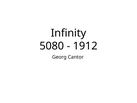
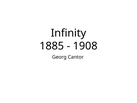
5080: 5080 -> 1885 (52, 46)
1912: 1912 -> 1908 (85, 46)
